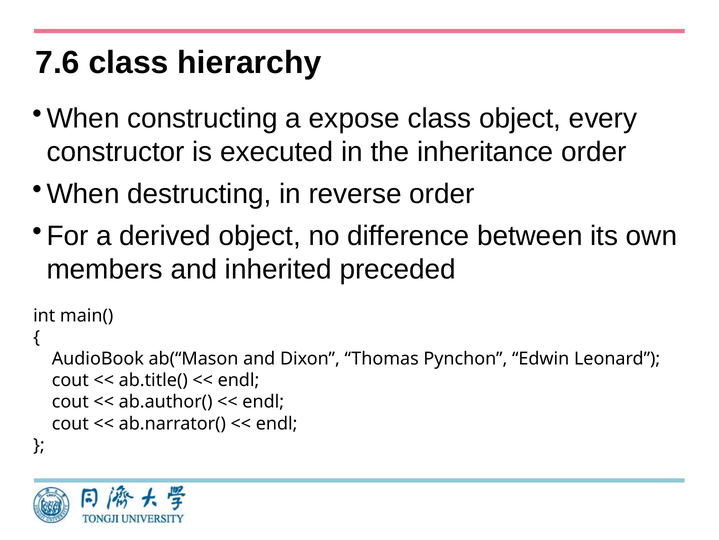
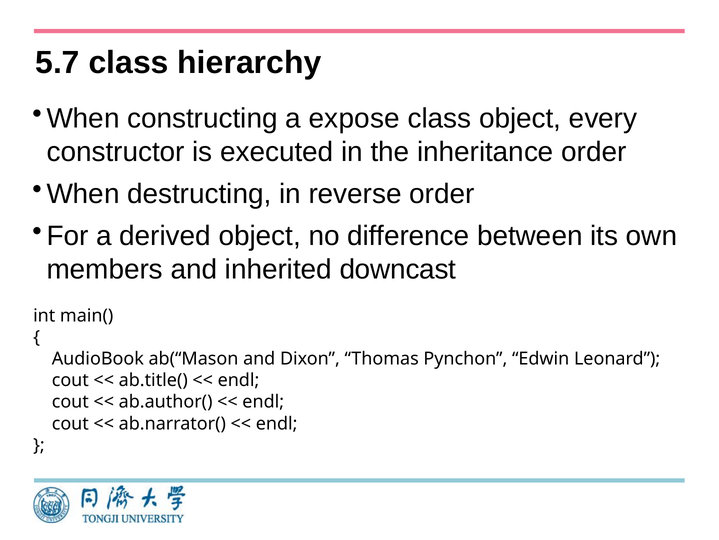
7.6: 7.6 -> 5.7 (57, 63)
preceded: preceded -> downcast (398, 269)
